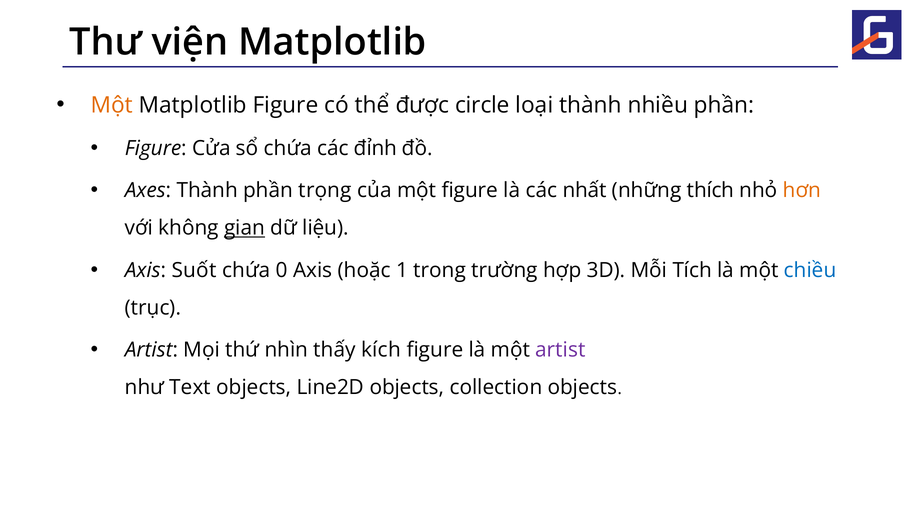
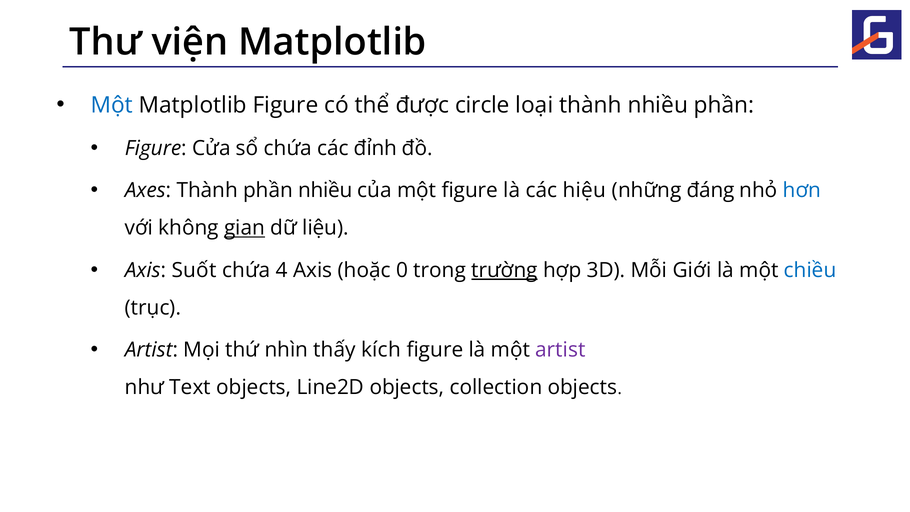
Một colour: orange -> blue (112, 105)
phần trọng: trọng -> nhiều (325, 190)
nhất: nhất -> hiệu (584, 190)
thích: thích -> đáng (711, 190)
hơn colour: orange -> blue (802, 190)
0: 0 -> 4 (282, 270)
1: 1 -> 0 (402, 270)
trường underline: none -> present (505, 270)
Tích: Tích -> Giới (692, 270)
